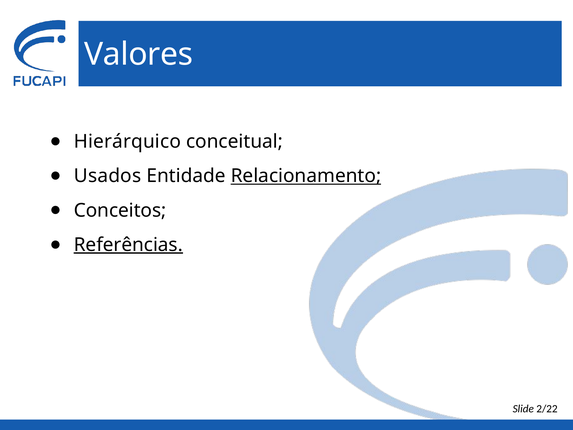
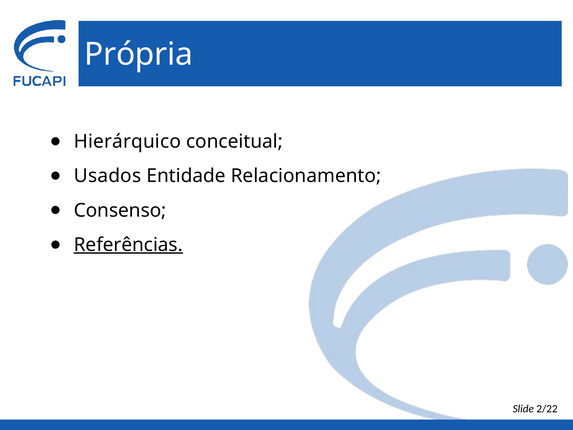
Valores: Valores -> Própria (139, 54)
Relacionamento underline: present -> none (306, 176)
Conceitos: Conceitos -> Consenso (120, 210)
